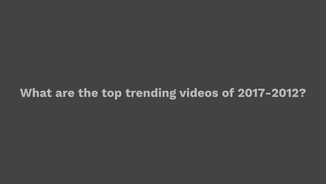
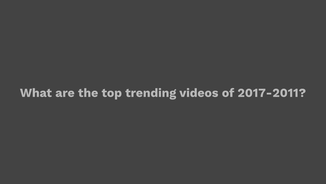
2017-2012: 2017-2012 -> 2017-2011 (272, 93)
